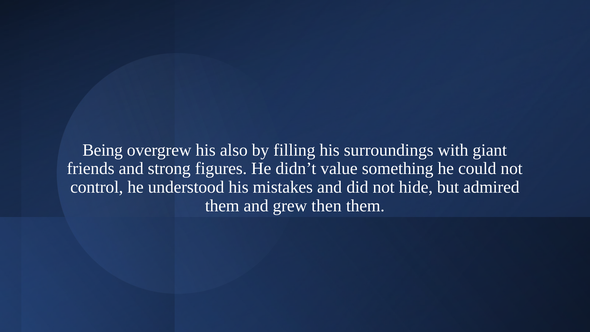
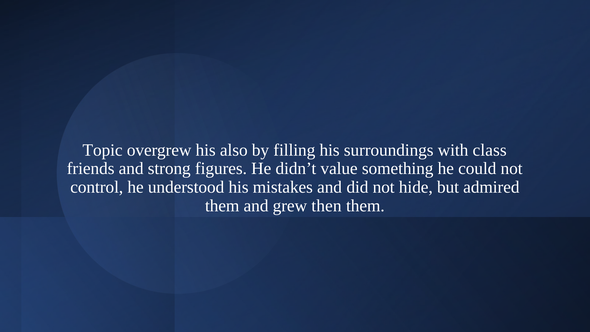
Being: Being -> Topic (103, 150)
giant: giant -> class (490, 150)
